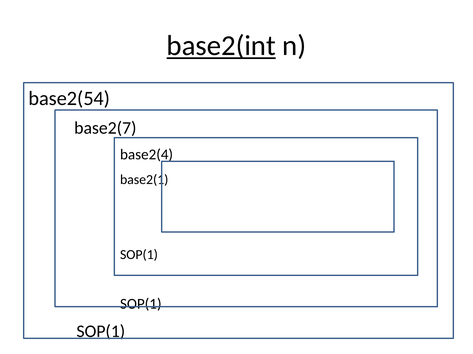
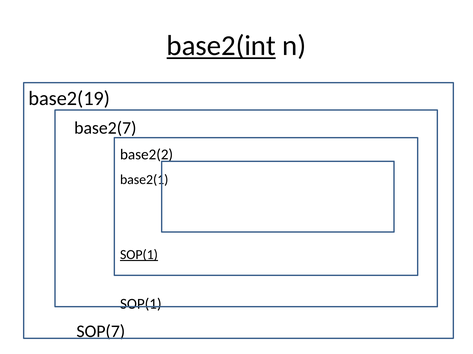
base2(54: base2(54 -> base2(19 (69, 99)
base2(4: base2(4 -> base2(2 (147, 155)
SOP(1 underline: none -> present (139, 255)
SOP(1: SOP(1 -> SOP(7 (101, 332)
